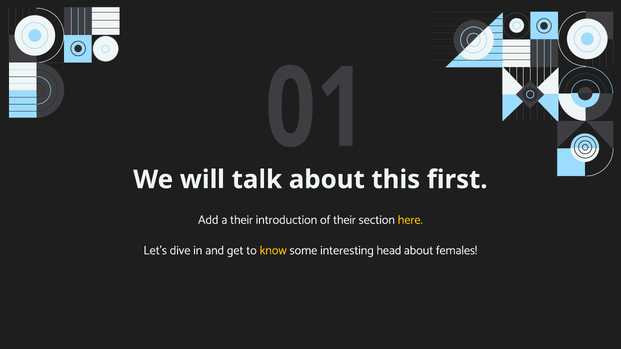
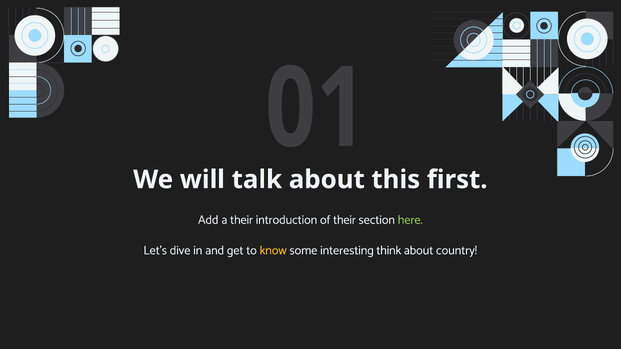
here colour: yellow -> light green (410, 220)
head: head -> think (389, 250)
females: females -> country (456, 250)
